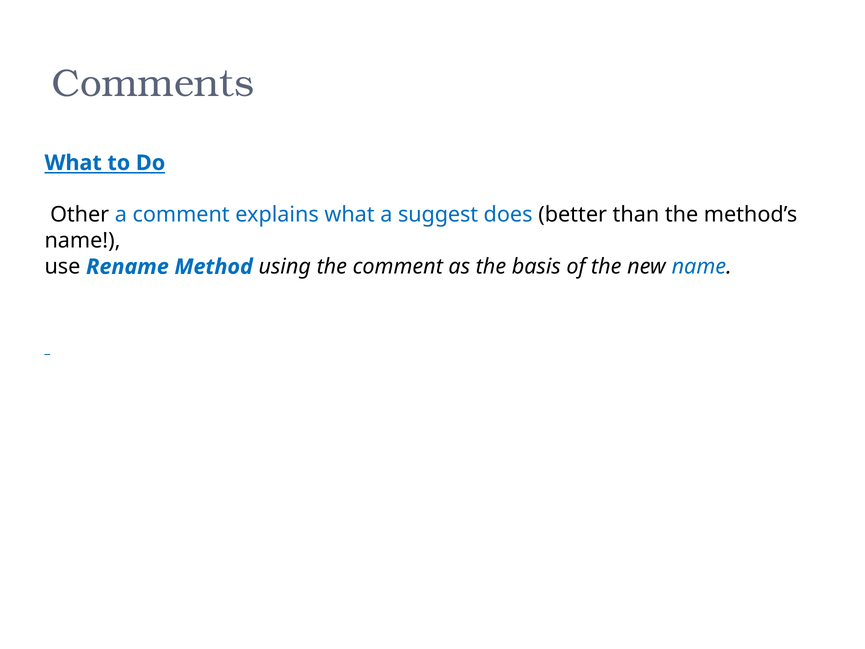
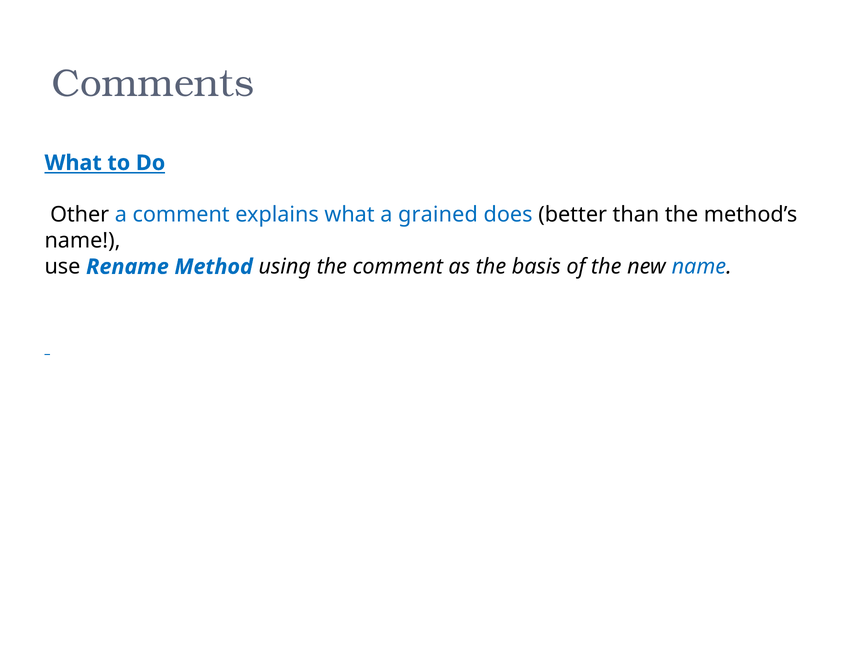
suggest: suggest -> grained (438, 215)
